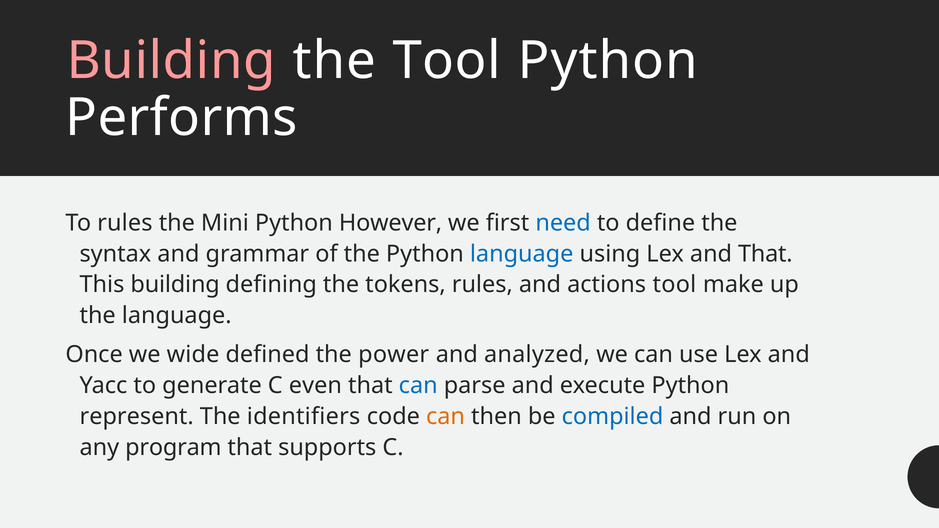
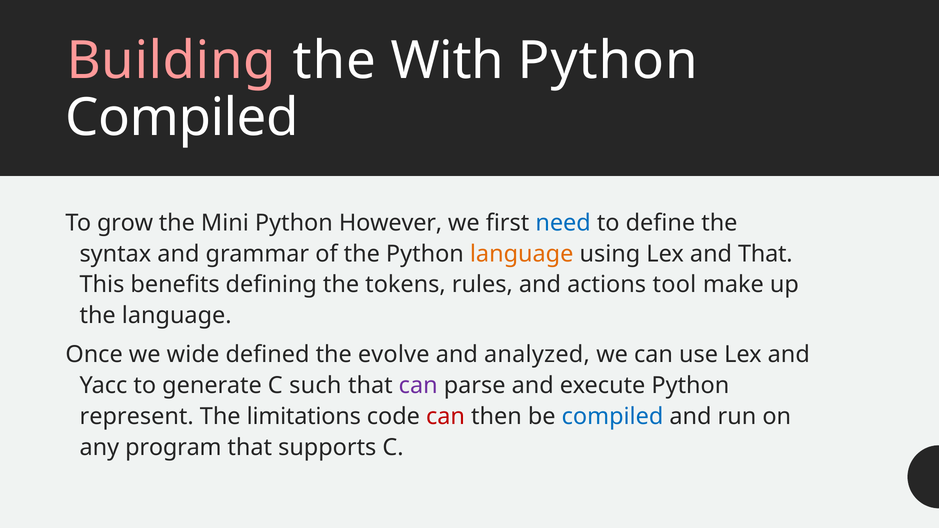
the Tool: Tool -> With (447, 61)
Performs: Performs -> Compiled (182, 118)
To rules: rules -> grow (125, 223)
language colour: blue -> orange (522, 254)
This building: building -> benefits (175, 285)
power: power -> evolve (394, 355)
even: even -> such (315, 386)
can colour: blue -> purple (418, 386)
identifiers: identifiers -> limitations (304, 417)
can colour: orange -> red (446, 417)
